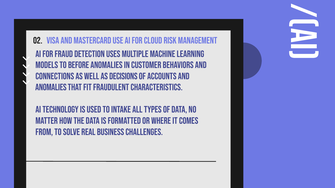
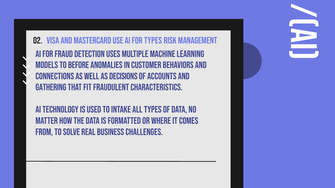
for Cloud: Cloud -> Types (153, 41)
anomalies: anomalies -> gathering (51, 88)
